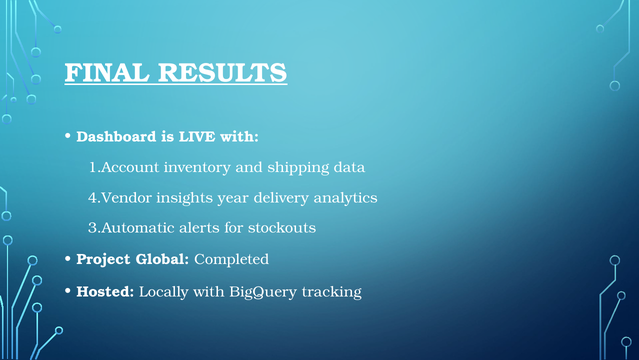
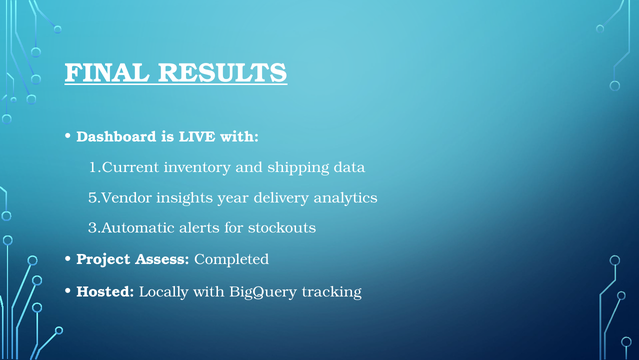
1.Account: 1.Account -> 1.Current (124, 167)
4.Vendor: 4.Vendor -> 5.Vendor (120, 197)
Global: Global -> Assess (163, 259)
